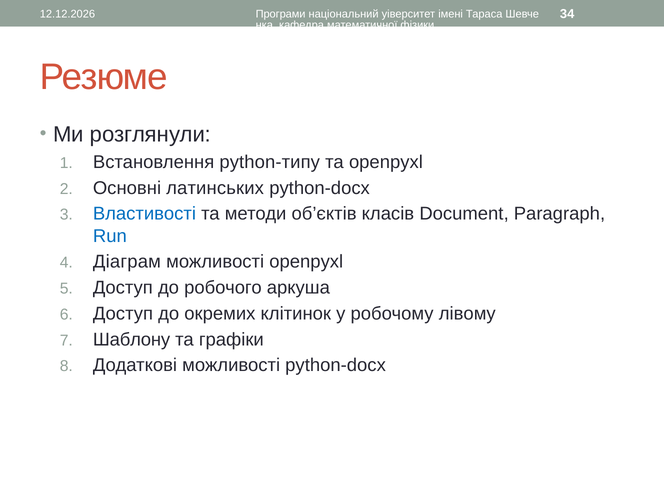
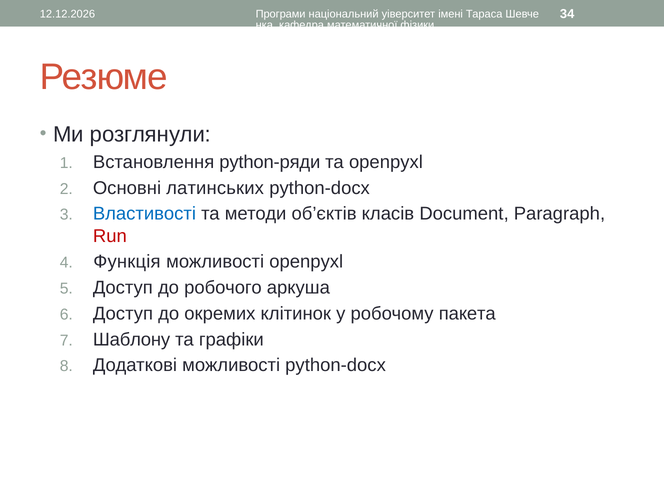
python-типу: python-типу -> python-ряди (270, 162)
Run colour: blue -> red (110, 236)
Діаграм: Діаграм -> Функція (127, 262)
лівому: лівому -> пакета (467, 314)
